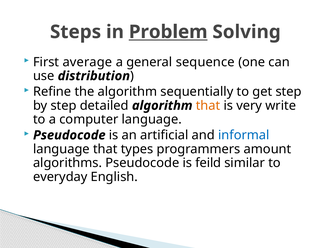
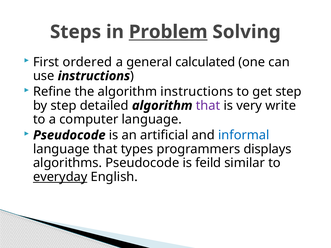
average: average -> ordered (87, 62)
sequence: sequence -> calculated (205, 62)
use distribution: distribution -> instructions (94, 76)
algorithm sequentially: sequentially -> instructions (197, 92)
that colour: orange -> purple (208, 106)
amount: amount -> displays (268, 149)
everyday underline: none -> present (60, 177)
